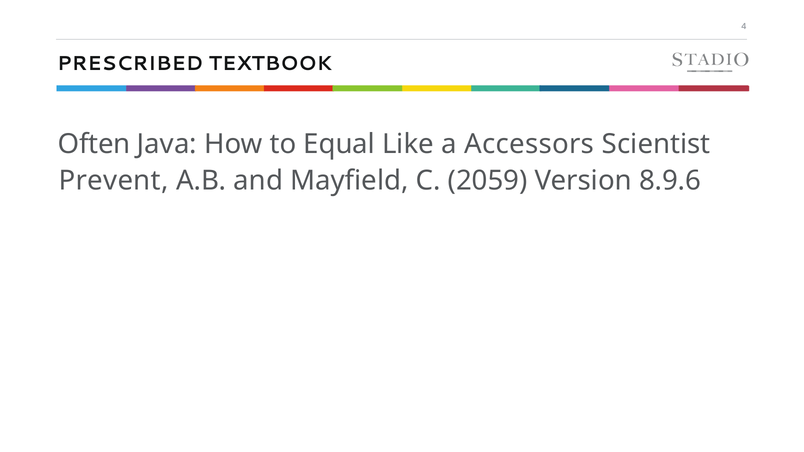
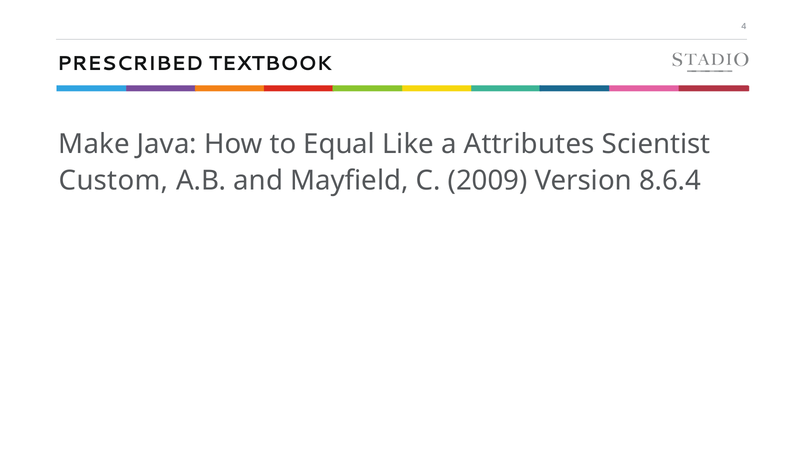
Often: Often -> Make (94, 144)
Accessors: Accessors -> Attributes (529, 144)
Prevent: Prevent -> Custom (114, 181)
2059: 2059 -> 2009 (488, 181)
8.9.6: 8.9.6 -> 8.6.4 (670, 181)
